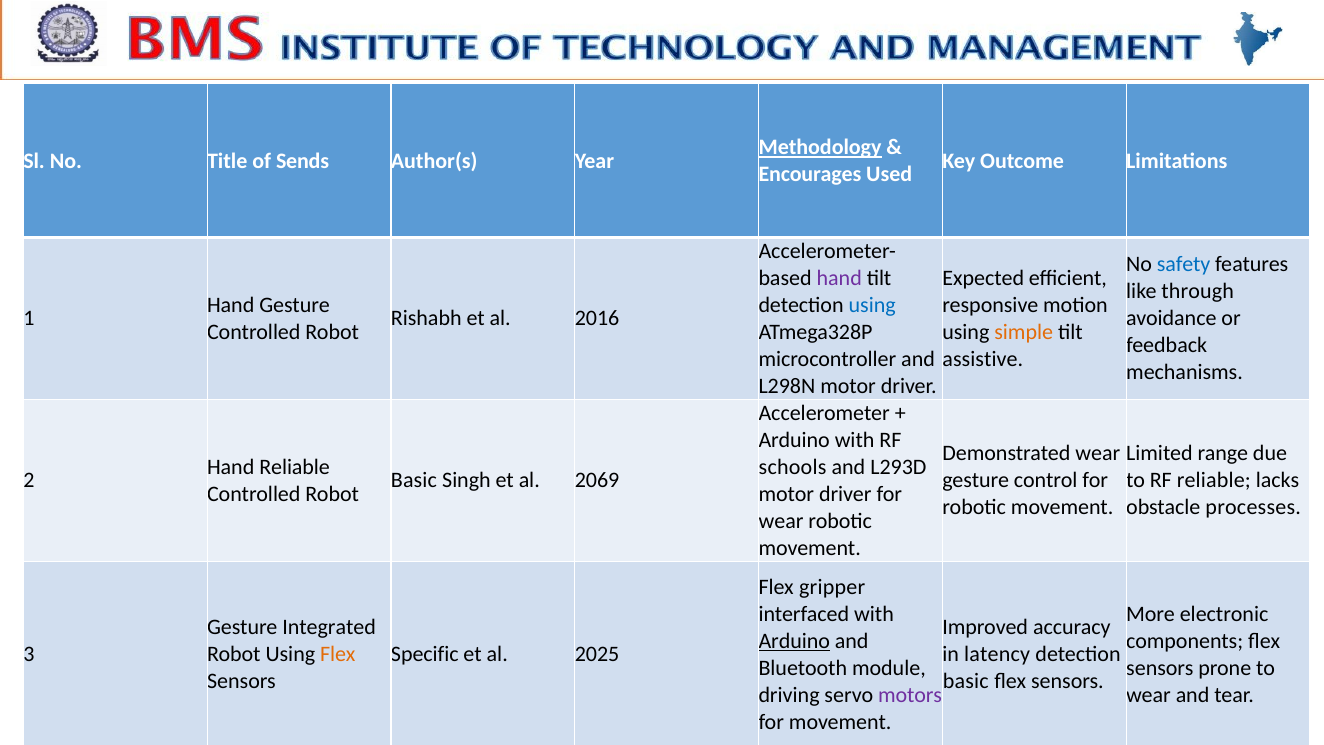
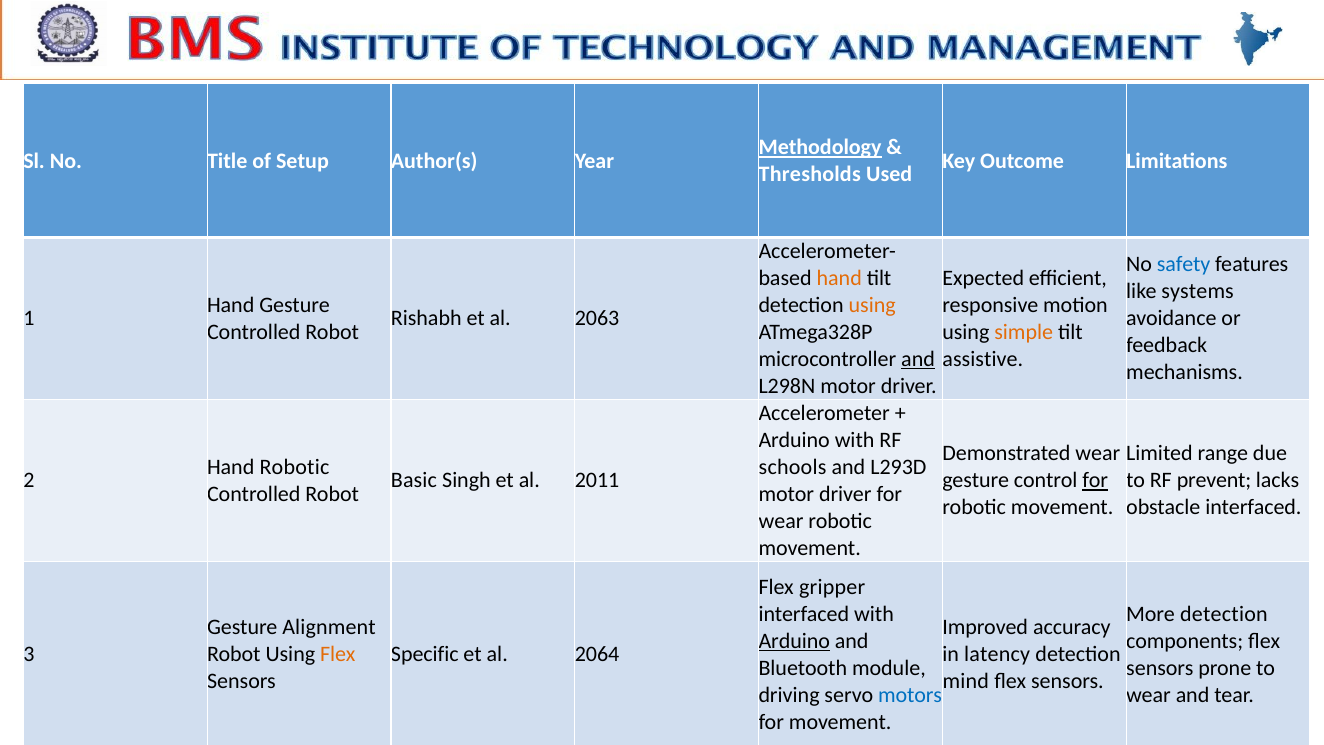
Sends: Sends -> Setup (302, 161)
Encourages: Encourages -> Thresholds (810, 174)
hand colour: purple -> orange (839, 278)
through: through -> systems (1198, 292)
using colour: blue -> orange (872, 305)
2016: 2016 -> 2063 (597, 319)
and underline: none -> present (918, 359)
Hand Reliable: Reliable -> Robotic (294, 467)
2069: 2069 -> 2011 (597, 480)
for underline: none -> present (1095, 480)
RF reliable: reliable -> prevent (1214, 480)
obstacle processes: processes -> interfaced (1253, 507)
More electronic: electronic -> detection (1224, 614)
Integrated: Integrated -> Alignment (329, 627)
2025: 2025 -> 2064 (597, 654)
basic: basic -> mind (966, 681)
motors colour: purple -> blue (910, 695)
